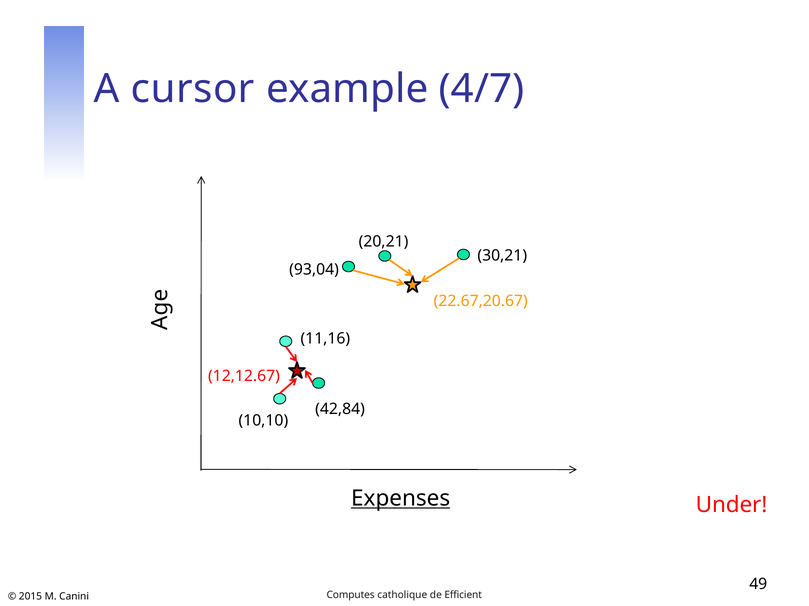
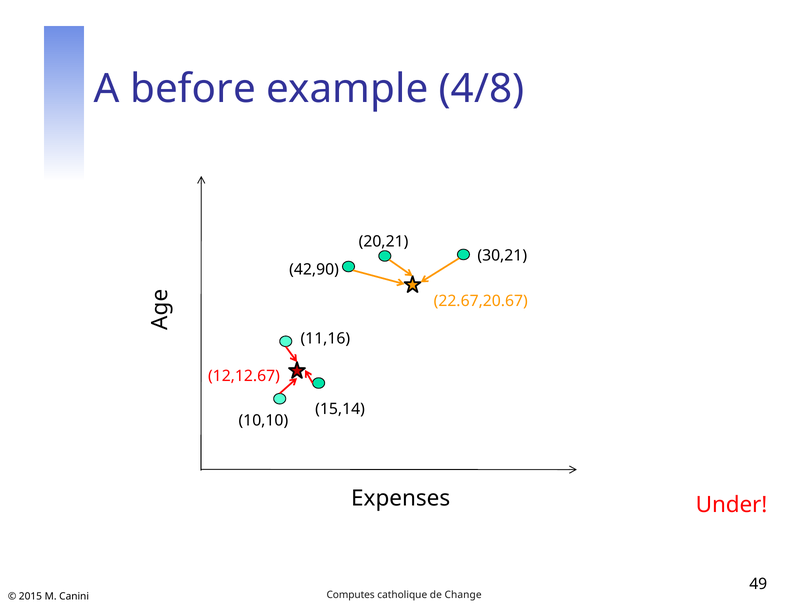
cursor: cursor -> before (193, 89)
4/7: 4/7 -> 4/8 (482, 89)
93,04: 93,04 -> 42,90 (314, 270)
42,84: 42,84 -> 15,14 (340, 409)
Expenses underline: present -> none (401, 499)
Efficient: Efficient -> Change (463, 596)
